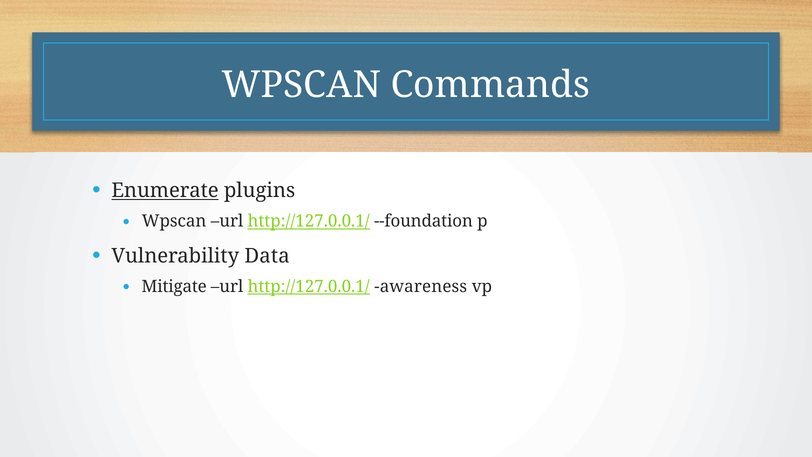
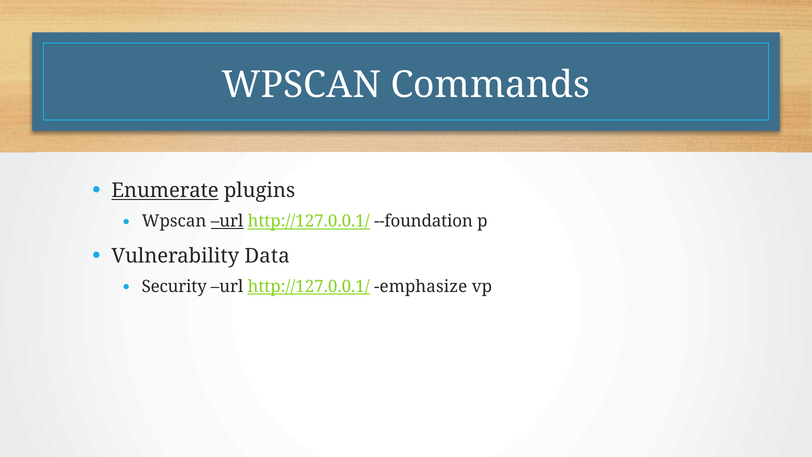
url underline: none -> present (227, 221)
Mitigate: Mitigate -> Security (174, 286)
awareness: awareness -> emphasize (421, 286)
